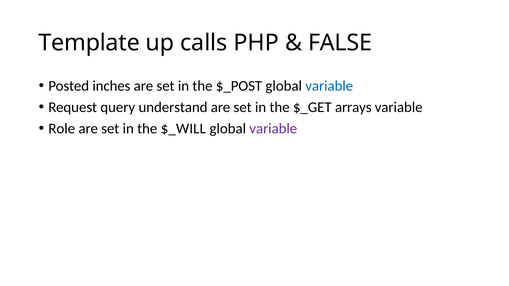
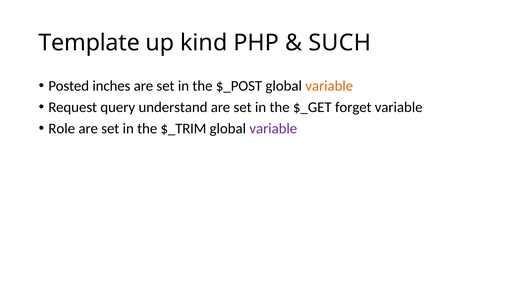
calls: calls -> kind (204, 43)
FALSE: FALSE -> SUCH (340, 43)
variable colour: blue -> orange (329, 86)
arrays: arrays -> forget (353, 107)
$_WILL: $_WILL -> $_TRIM (183, 129)
